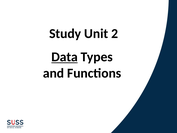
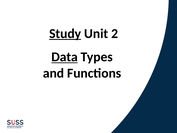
Study underline: none -> present (65, 34)
